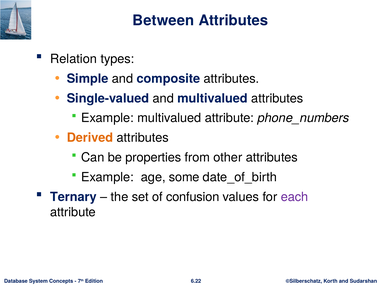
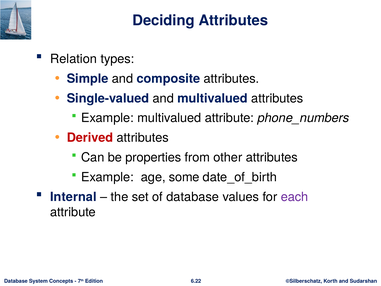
Between: Between -> Deciding (163, 21)
Derived colour: orange -> red (90, 138)
Ternary: Ternary -> Internal (73, 197)
of confusion: confusion -> database (193, 197)
